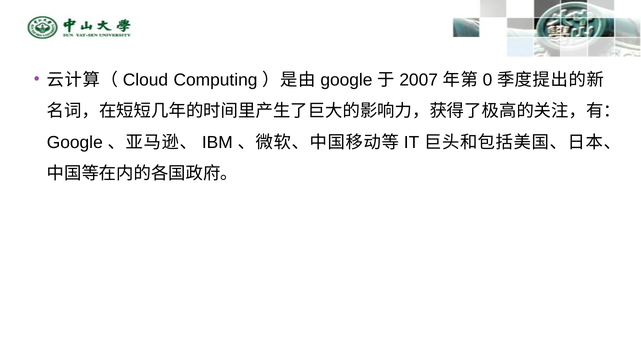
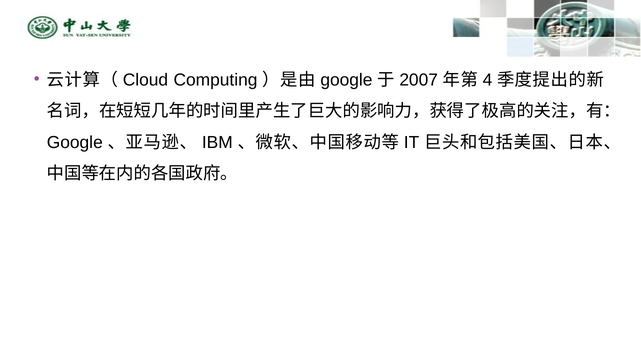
0: 0 -> 4 (488, 80)
